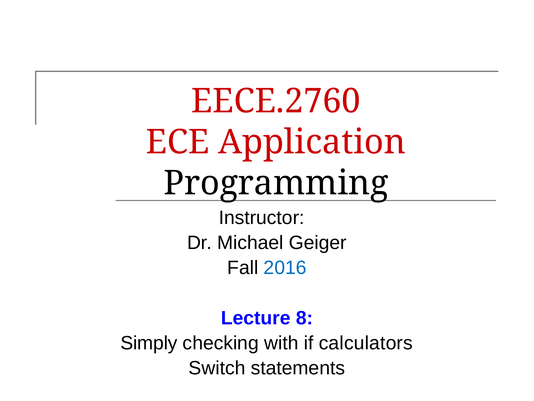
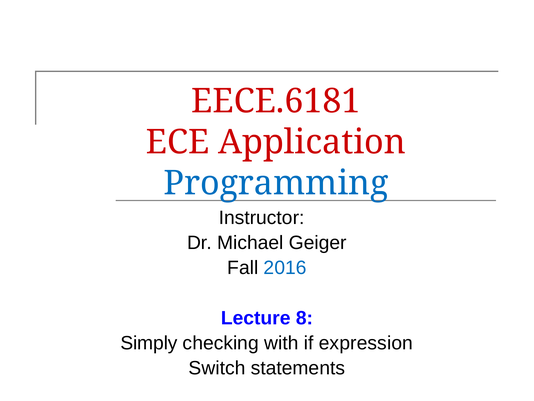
EECE.2760: EECE.2760 -> EECE.6181 (276, 101)
Programming colour: black -> blue (276, 183)
calculators: calculators -> expression (366, 343)
